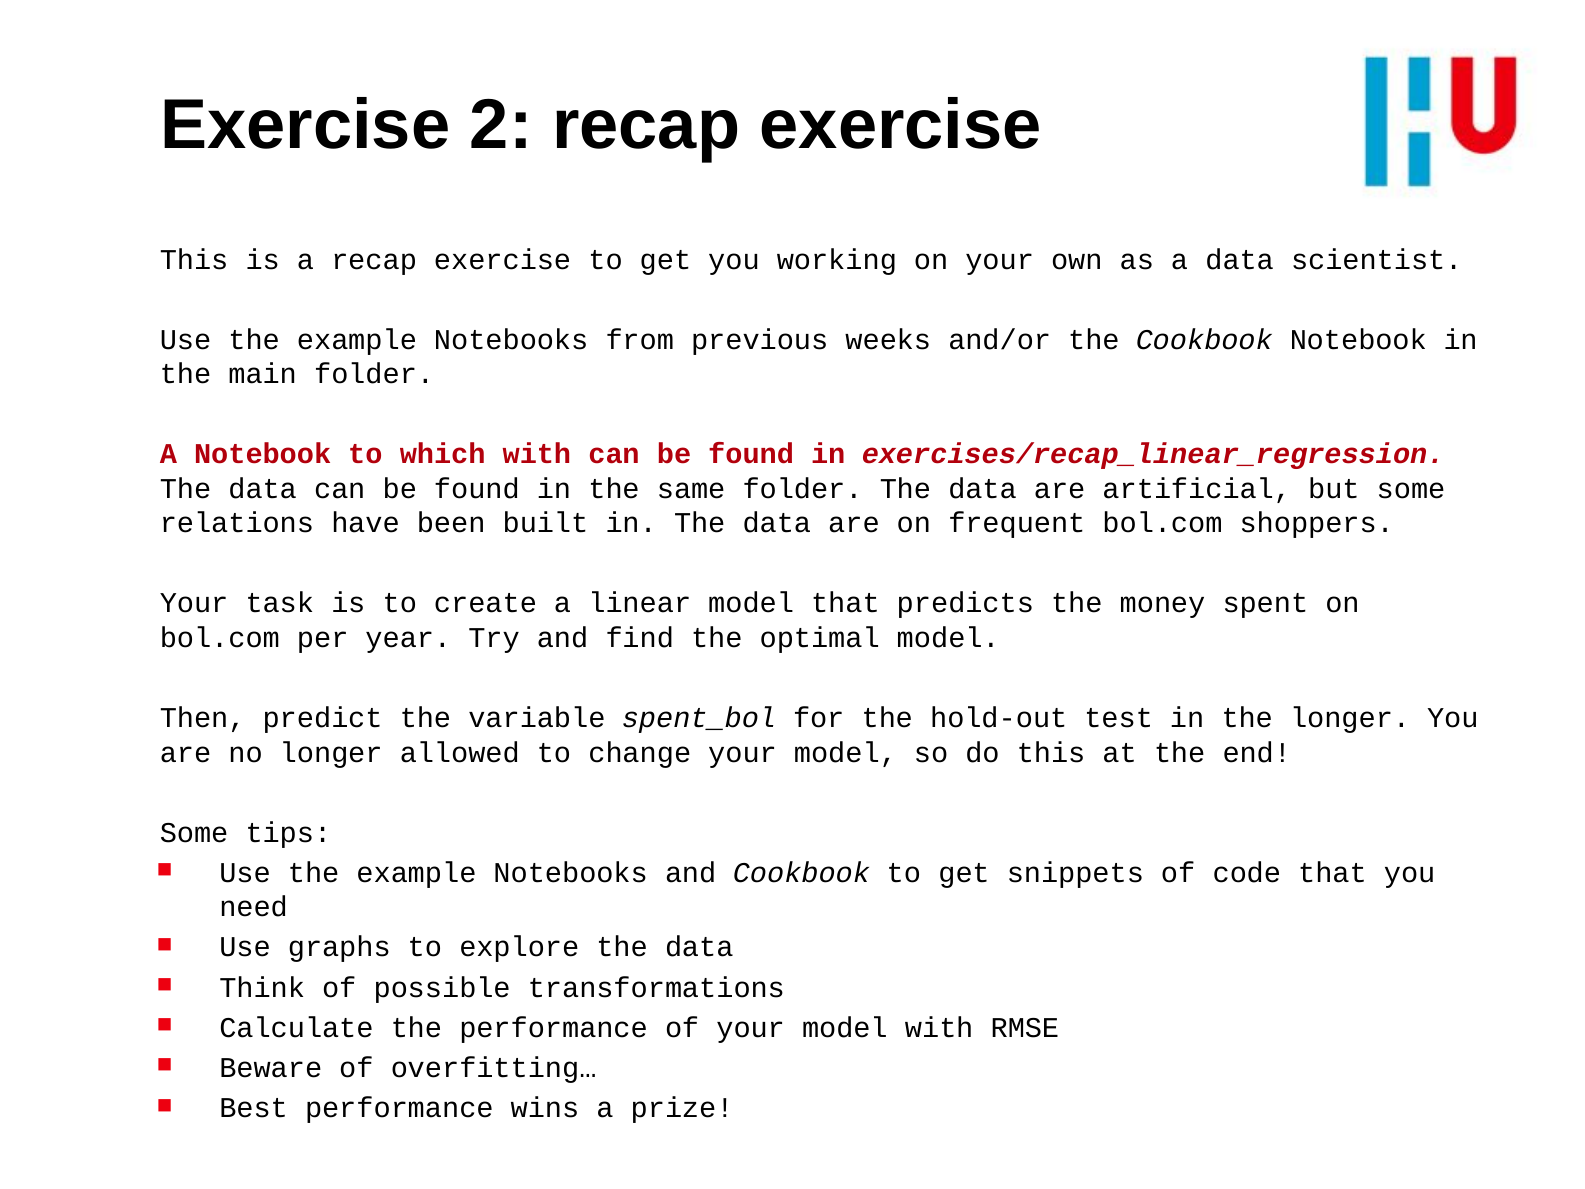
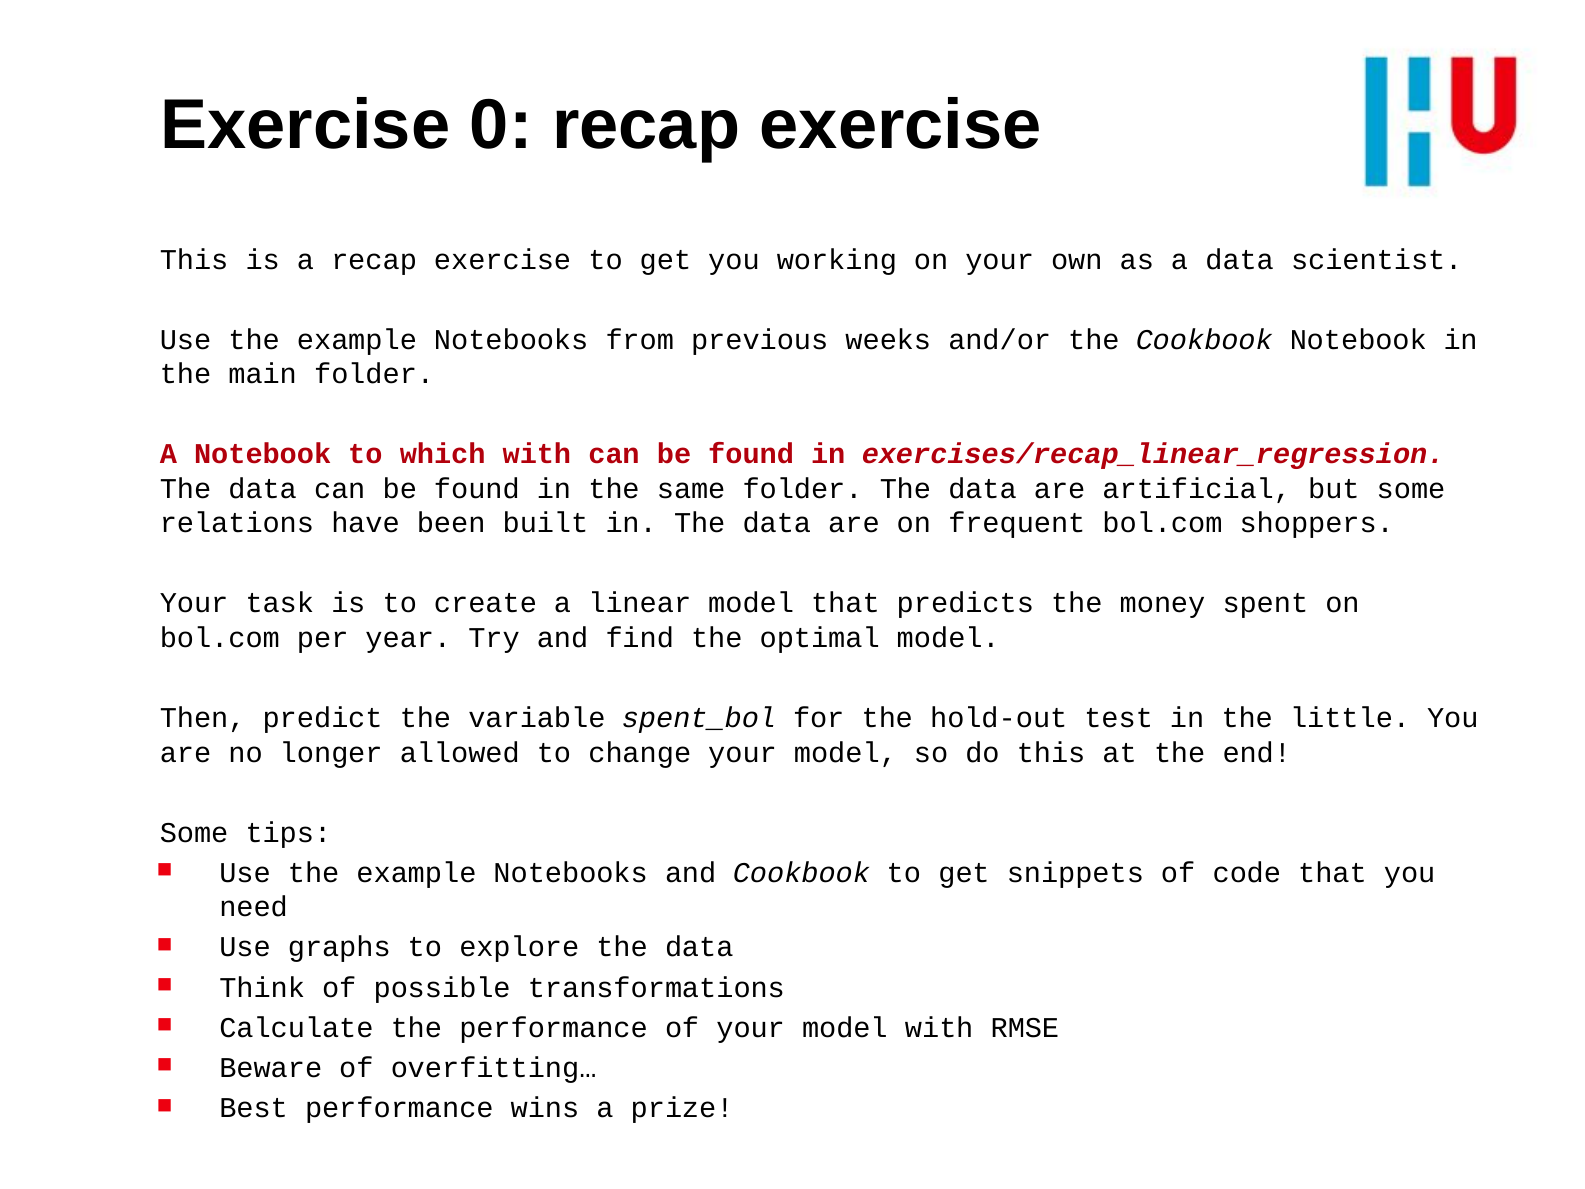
2: 2 -> 0 (501, 125)
the longer: longer -> little (1350, 718)
